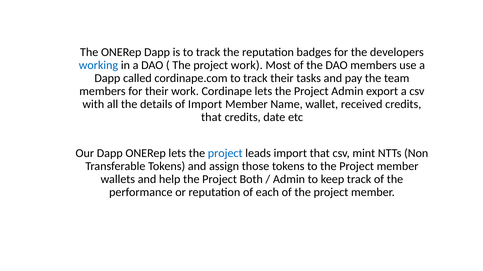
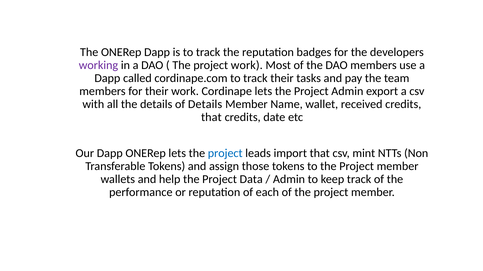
working colour: blue -> purple (98, 65)
of Import: Import -> Details (205, 104)
Both: Both -> Data (251, 180)
